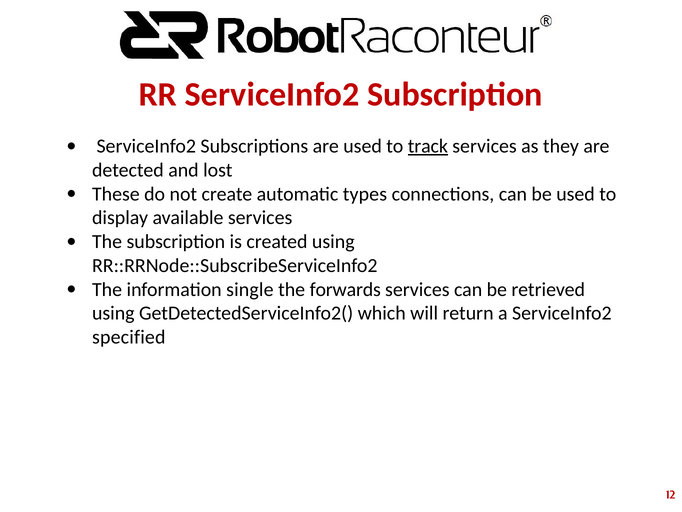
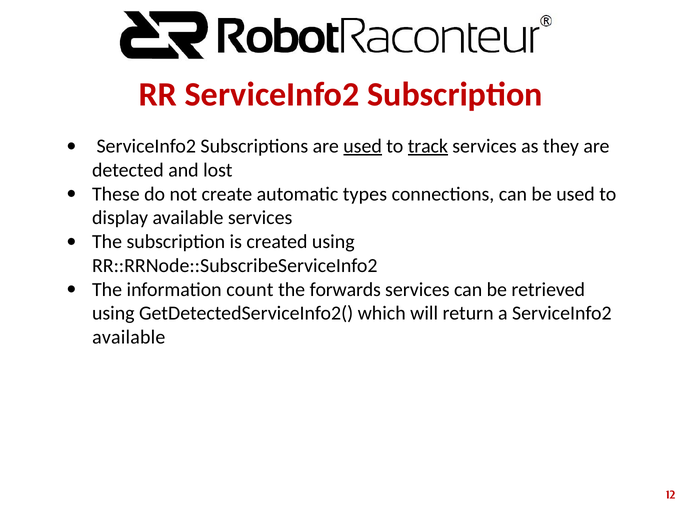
used underline: none -> present (363, 146)
single: single -> count (250, 289)
specified: specified -> available (129, 337)
